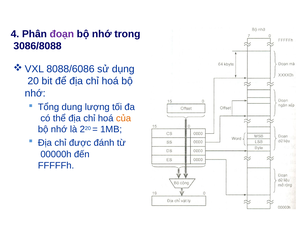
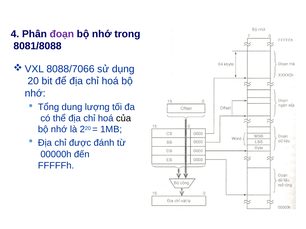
3086/8088: 3086/8088 -> 8081/8088 (38, 46)
8088/6086: 8088/6086 -> 8088/7066 (70, 69)
của colour: orange -> black (124, 118)
